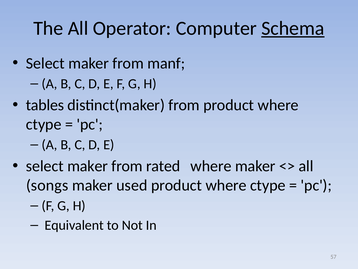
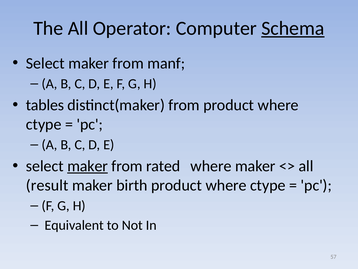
maker underline: none -> present (88, 166)
songs: songs -> result (47, 185)
used: used -> birth (132, 185)
